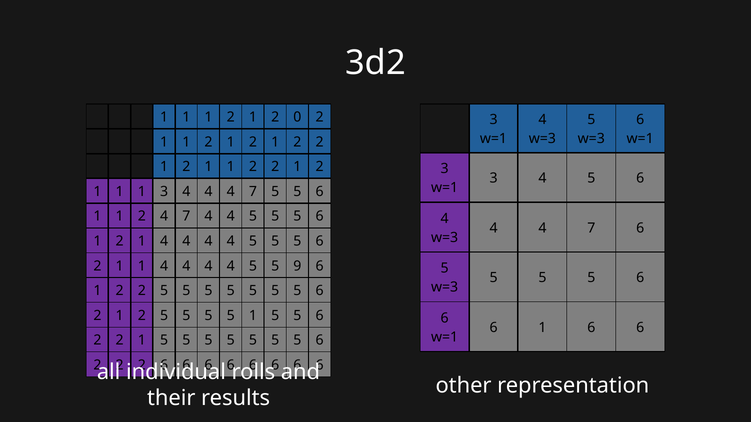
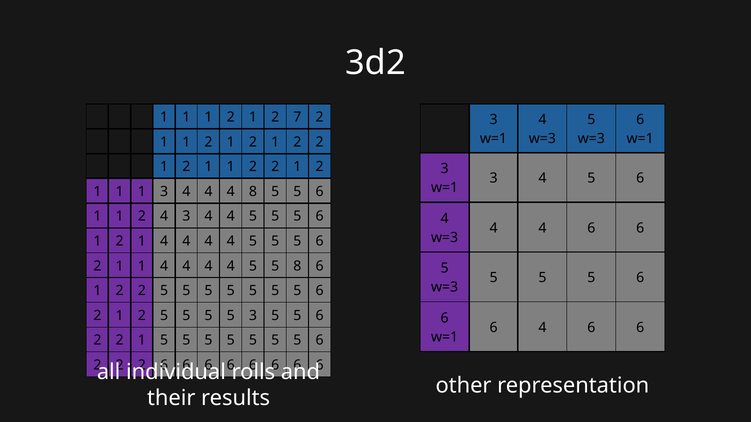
0: 0 -> 7 (297, 117)
4 4 4 7: 7 -> 8 (253, 192)
2 4 7: 7 -> 3 (186, 217)
7: 7 -> 6 (591, 228)
5 9: 9 -> 8 (297, 266)
5 1: 1 -> 3 (253, 316)
1: 1 -> 4 (542, 328)
